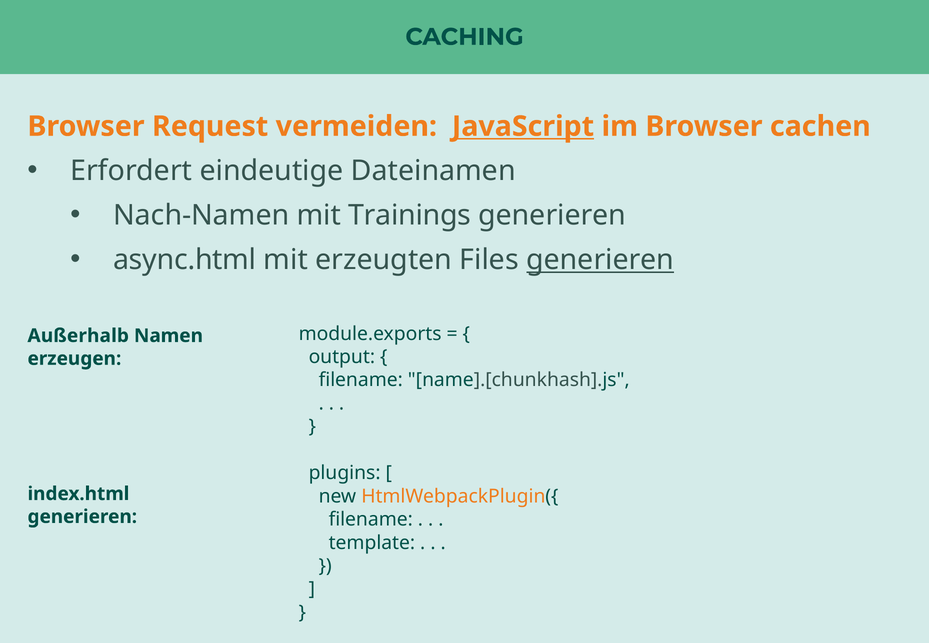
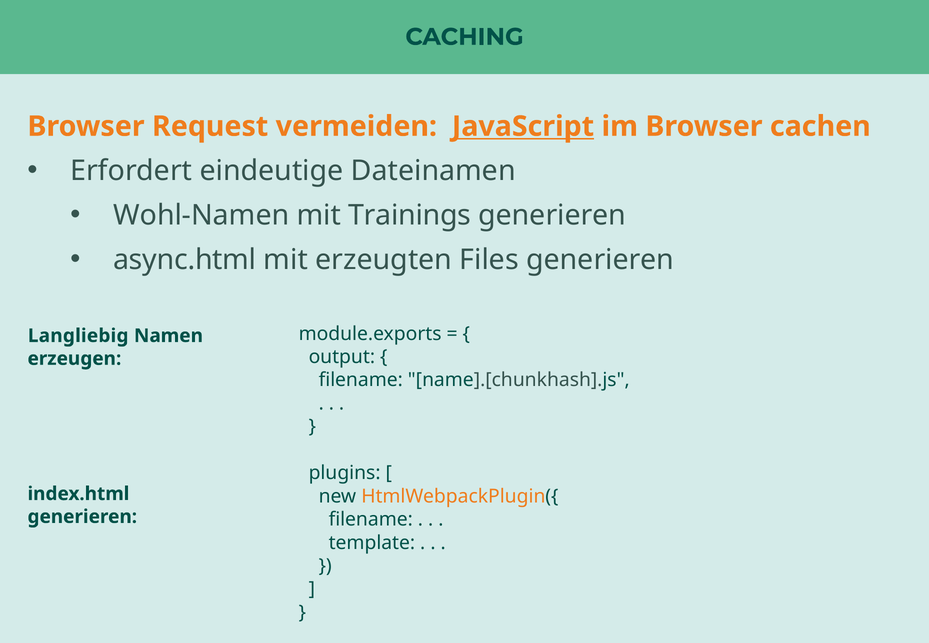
Nach-Namen: Nach-Namen -> Wohl-Namen (201, 216)
generieren underline: present -> none (600, 260)
Außerhalb: Außerhalb -> Langliebig (78, 336)
